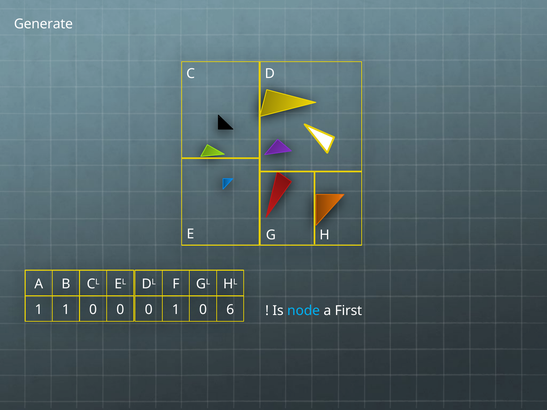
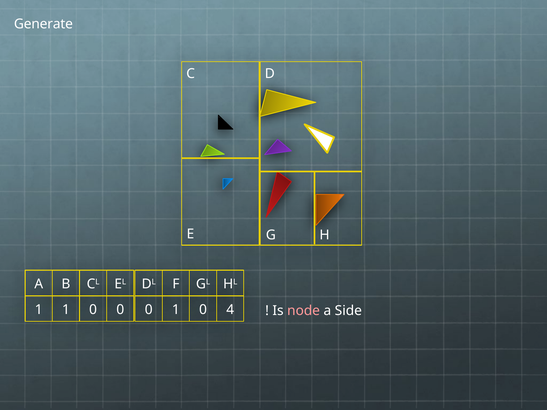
6: 6 -> 4 (230, 310)
node colour: light blue -> pink (304, 311)
First: First -> Side (348, 311)
